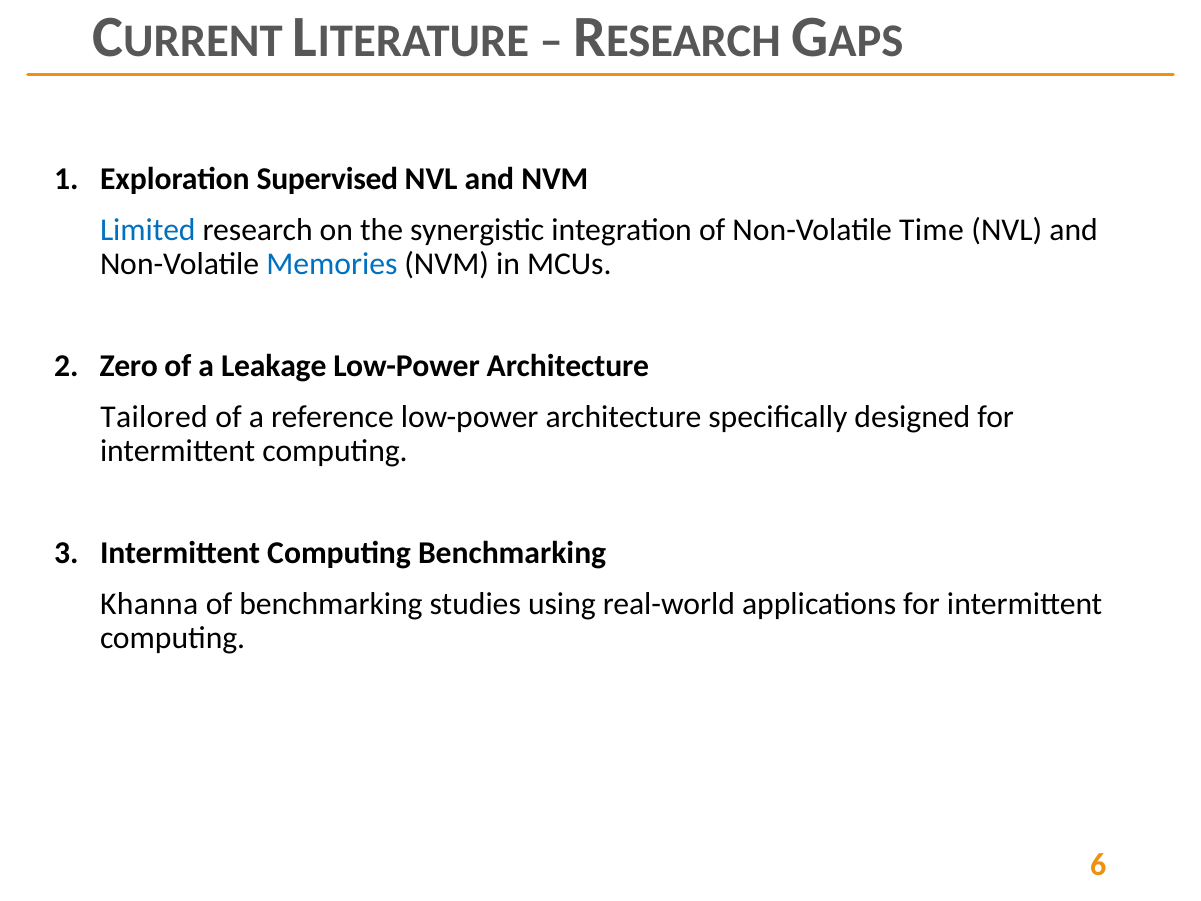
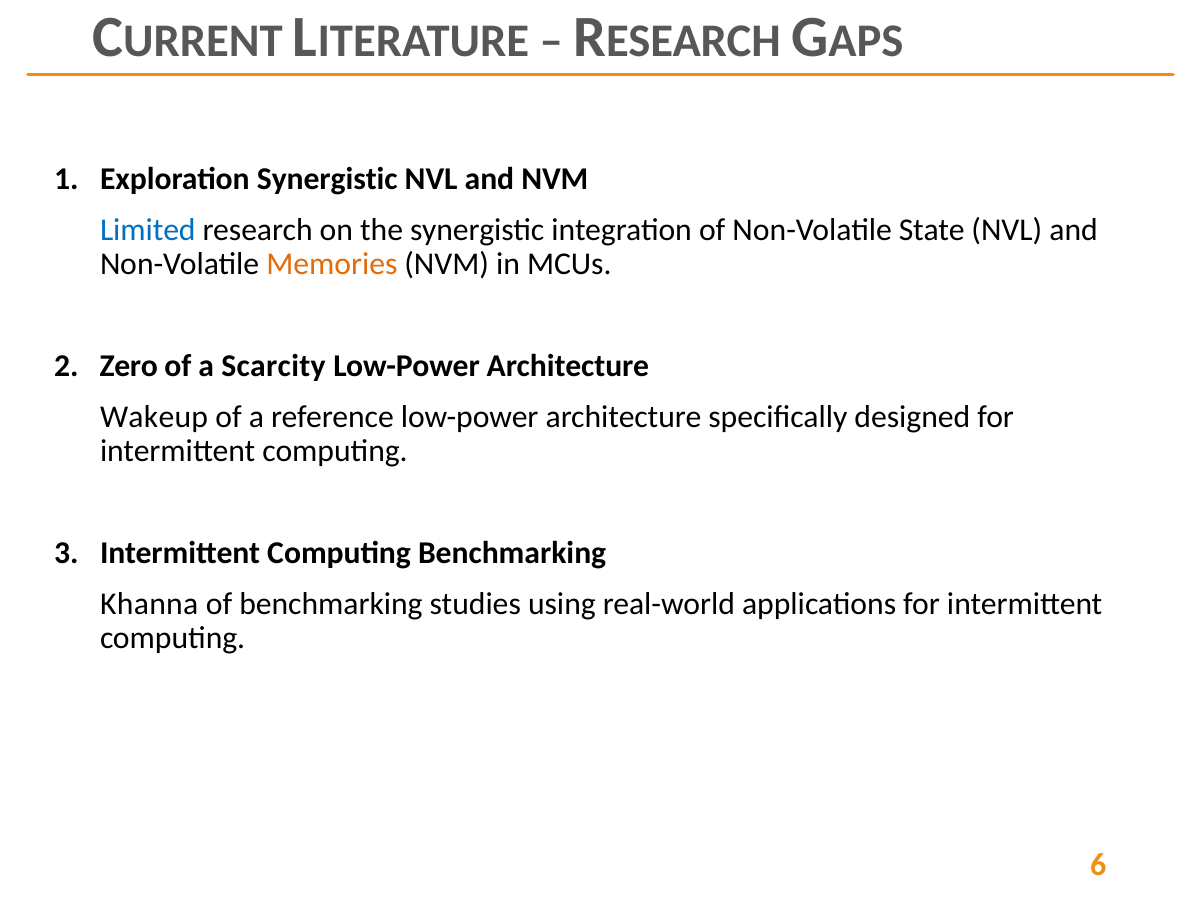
Exploration Supervised: Supervised -> Synergistic (327, 179)
Time: Time -> State (932, 230)
Memories colour: blue -> orange (332, 264)
Leakage: Leakage -> Scarcity (274, 366)
Tailored: Tailored -> Wakeup (154, 417)
